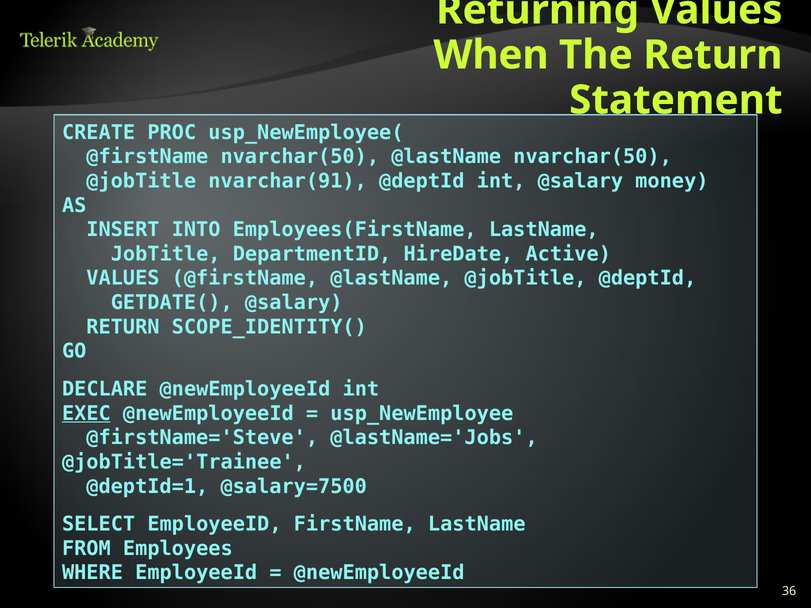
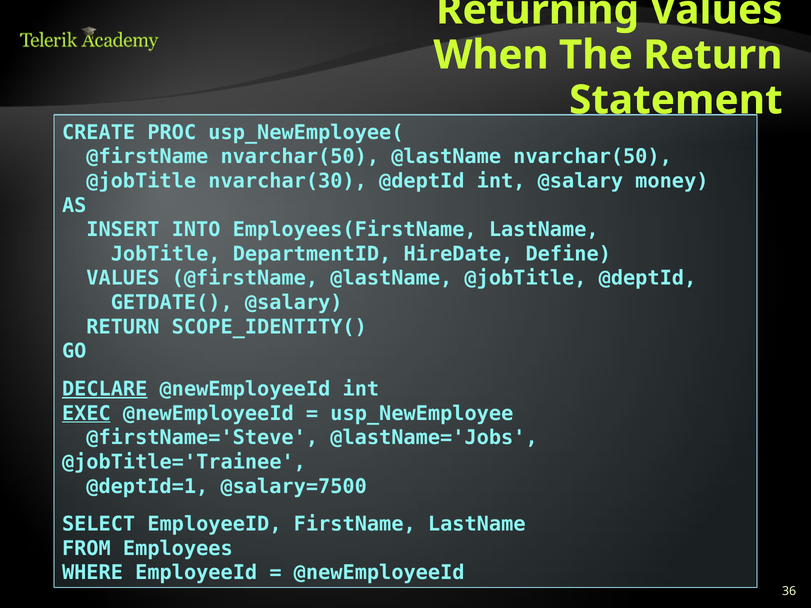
nvarchar(91: nvarchar(91 -> nvarchar(30 (288, 181)
Active: Active -> Define (568, 254)
DECLARE underline: none -> present (105, 389)
